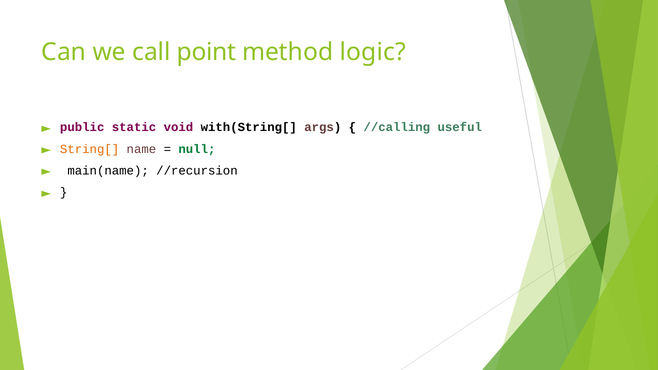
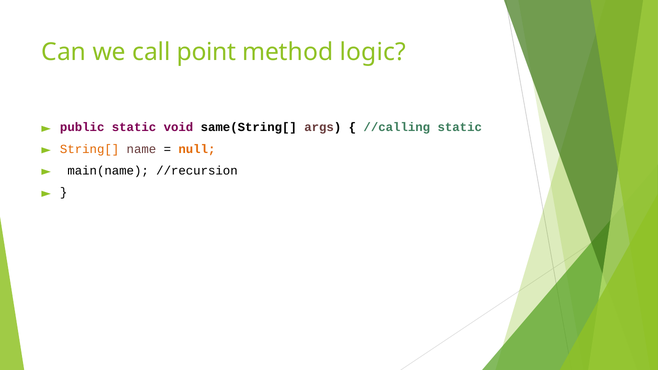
with(String[: with(String[ -> same(String[ (249, 127)
//calling useful: useful -> static (460, 127)
null colour: green -> orange (197, 149)
